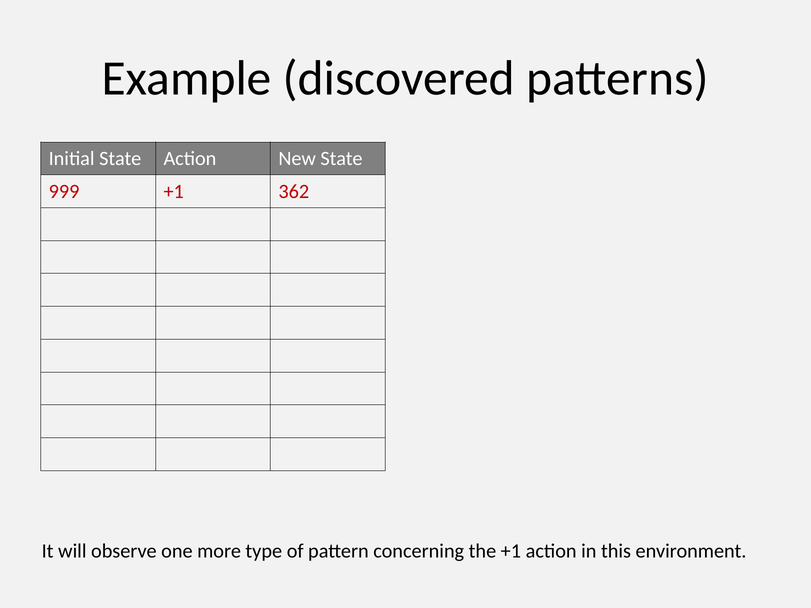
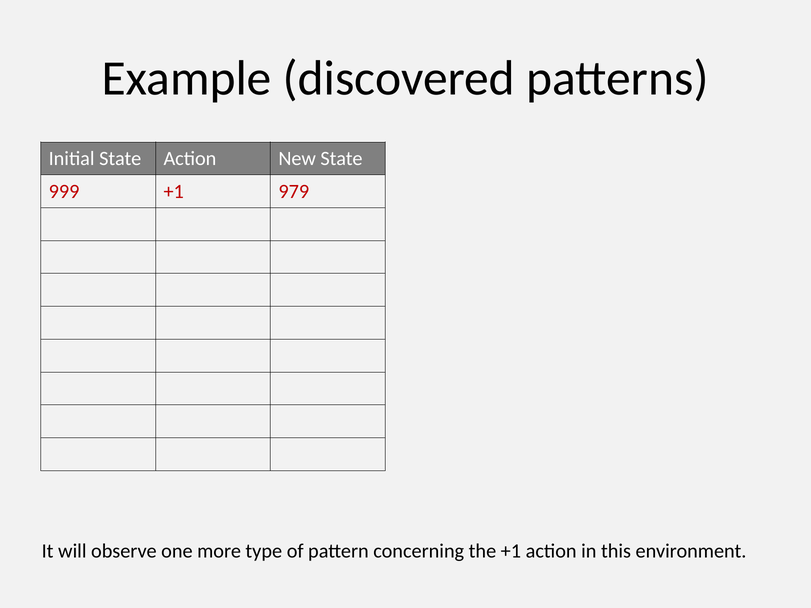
362: 362 -> 979 (294, 191)
